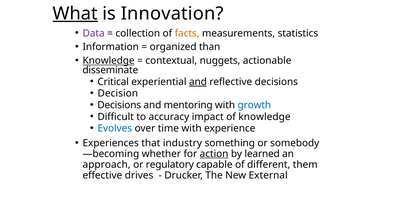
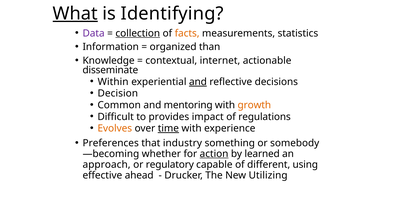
Innovation: Innovation -> Identifying (172, 14)
collection underline: none -> present (138, 33)
Knowledge underline: present -> none (109, 61)
nuggets: nuggets -> internet (220, 61)
Critical: Critical -> Within (113, 82)
Decisions: Decisions -> Common (119, 105)
growth colour: blue -> orange (254, 105)
accuracy: accuracy -> provides (169, 117)
of knowledge: knowledge -> regulations (265, 117)
Evolves colour: blue -> orange (115, 128)
time underline: none -> present (168, 128)
Experiences: Experiences -> Preferences (111, 143)
them: them -> using (305, 164)
drives: drives -> ahead (139, 175)
External: External -> Utilizing (268, 175)
